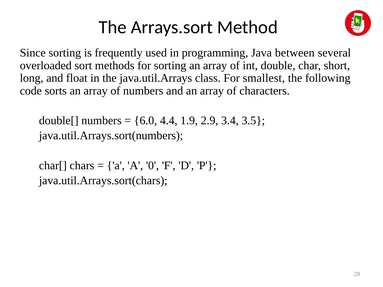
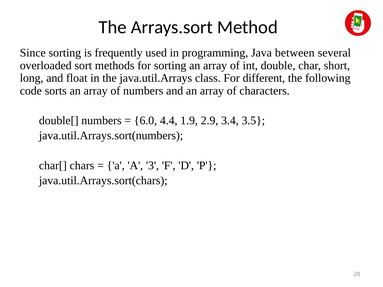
smallest: smallest -> different (264, 78)
0: 0 -> 3 (153, 166)
